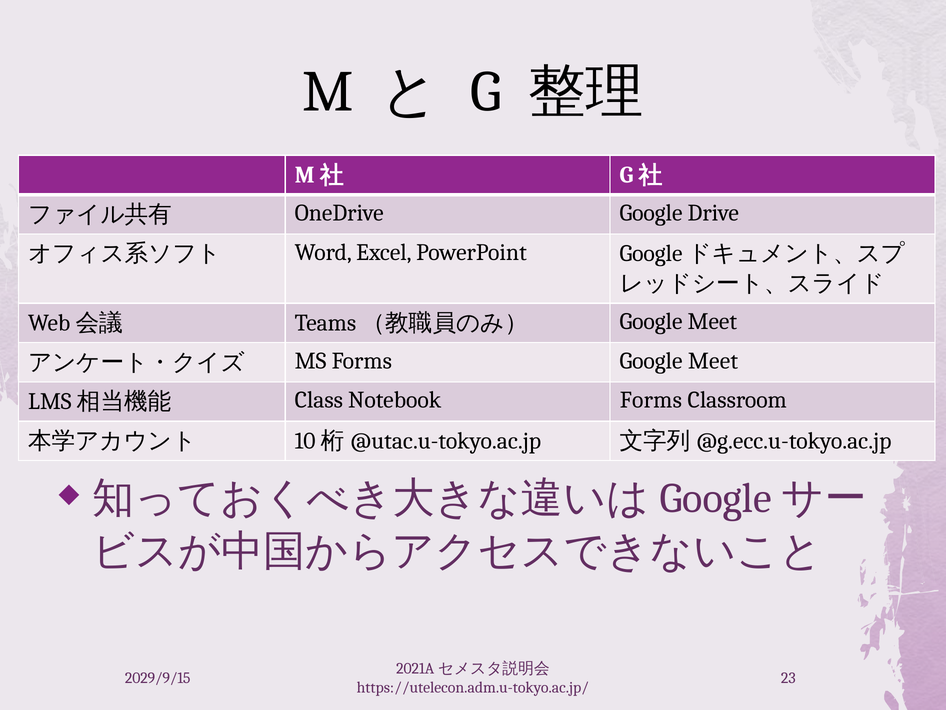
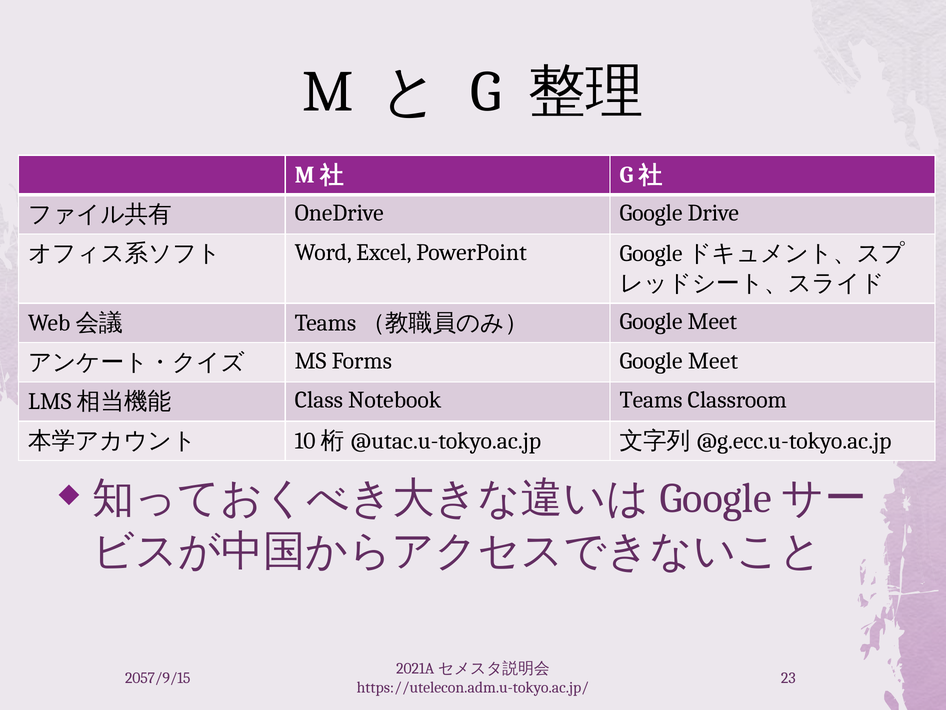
Notebook Forms: Forms -> Teams (651, 400)
2029/9/15: 2029/9/15 -> 2057/9/15 (158, 678)
